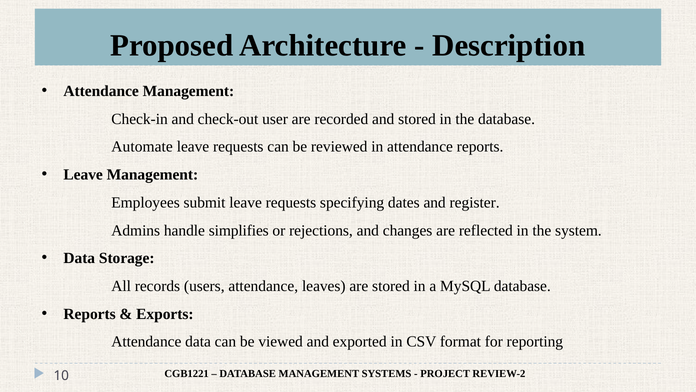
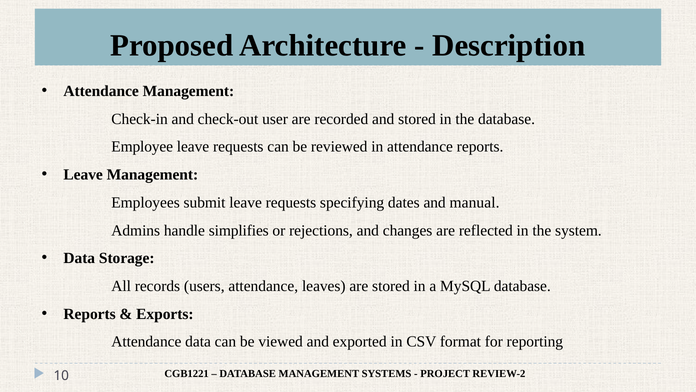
Automate: Automate -> Employee (142, 147)
register: register -> manual (475, 202)
